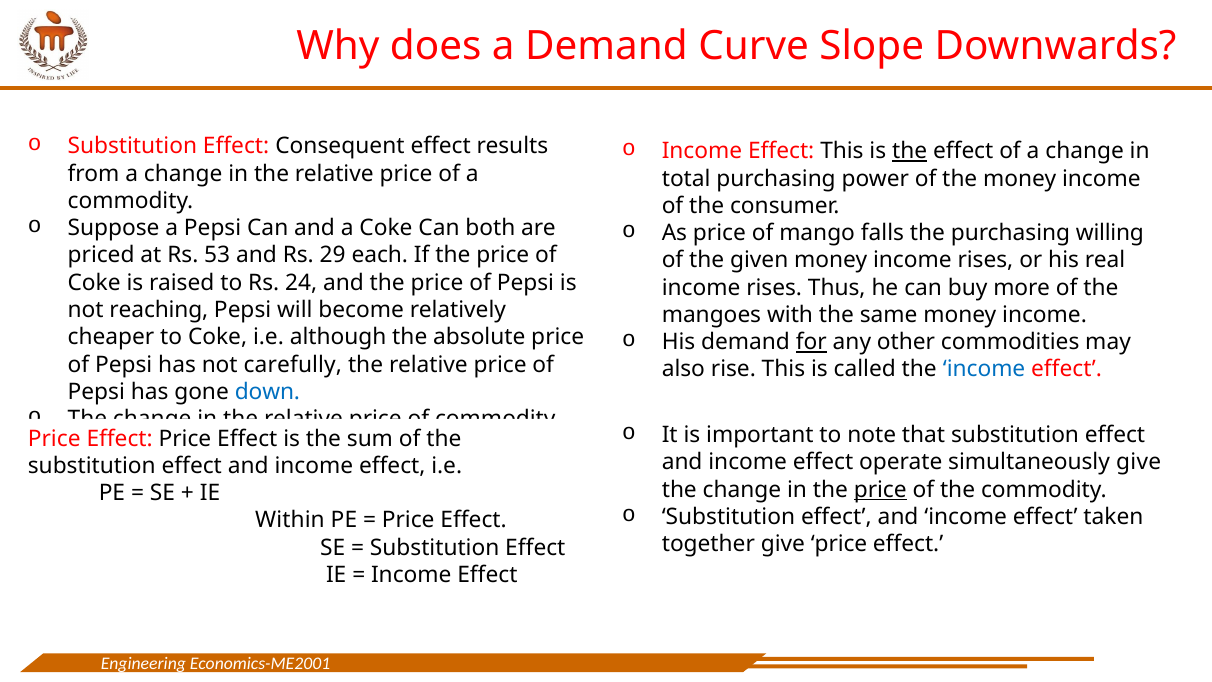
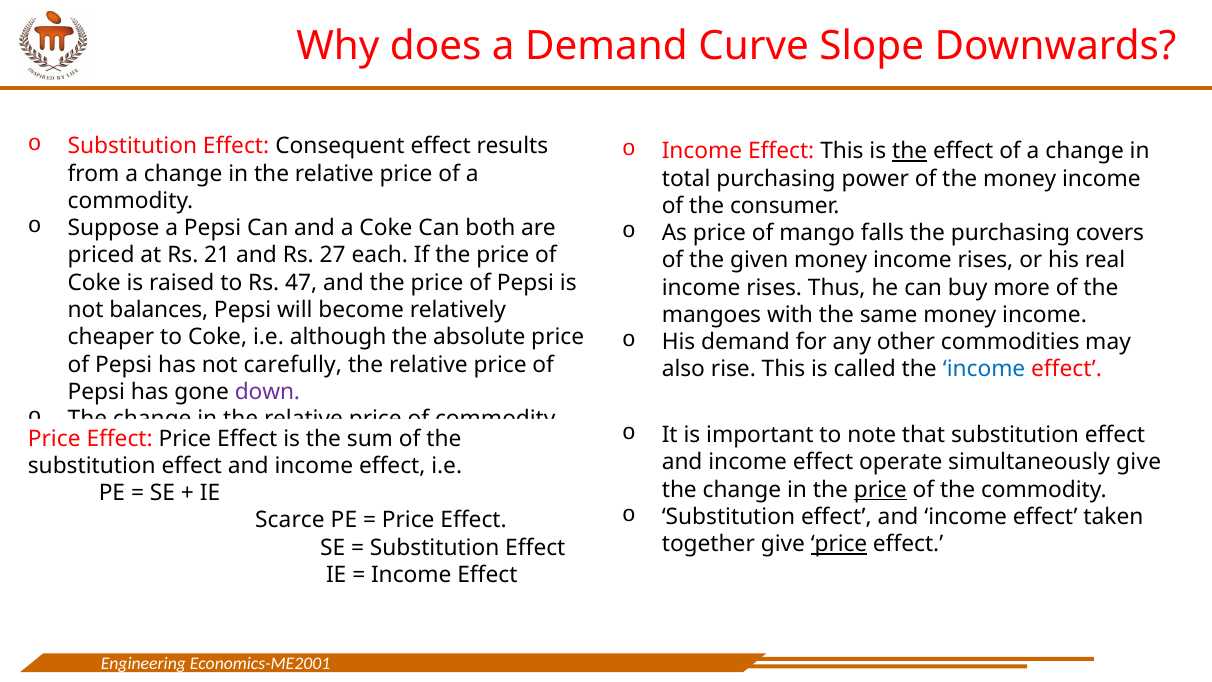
willing: willing -> covers (1110, 233)
53: 53 -> 21 (217, 255)
29: 29 -> 27 (333, 255)
24: 24 -> 47 (301, 283)
reaching: reaching -> balances (159, 310)
for underline: present -> none (811, 342)
down colour: blue -> purple (267, 392)
Within: Within -> Scarce (290, 520)
price underline: none -> present (839, 544)
